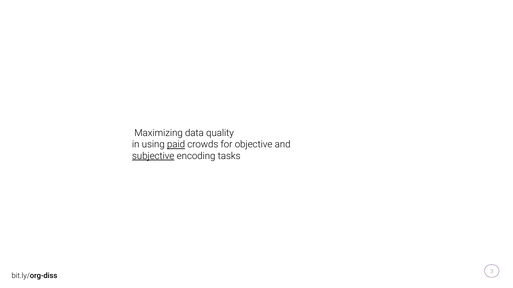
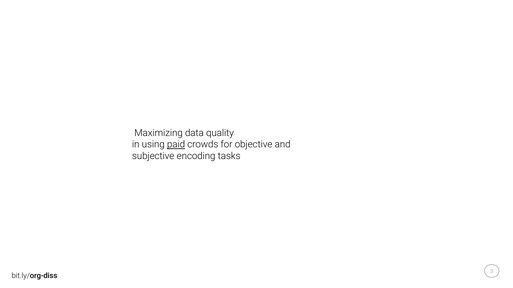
subjective underline: present -> none (153, 156)
